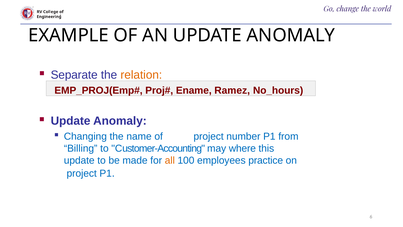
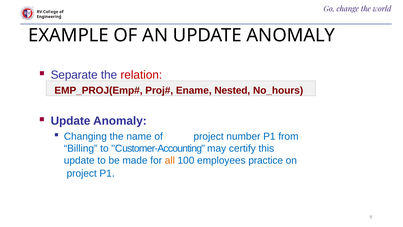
relation colour: orange -> red (141, 75)
Ramez: Ramez -> Nested (232, 90)
where: where -> certify (242, 148)
